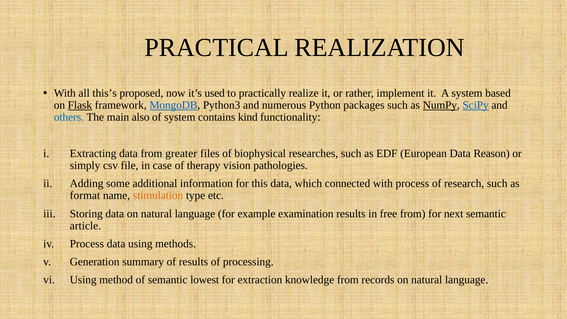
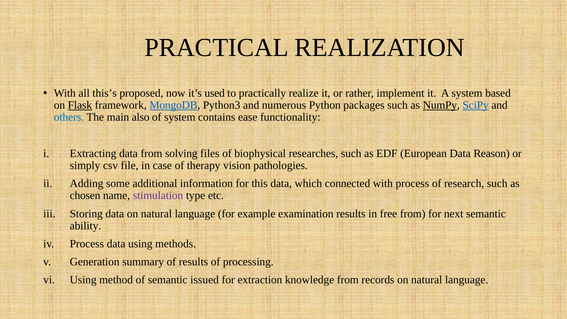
kind: kind -> ease (248, 117)
greater: greater -> solving (181, 153)
format: format -> chosen (85, 196)
stimulation colour: orange -> purple (158, 196)
article: article -> ability (85, 226)
lowest: lowest -> issued (205, 280)
